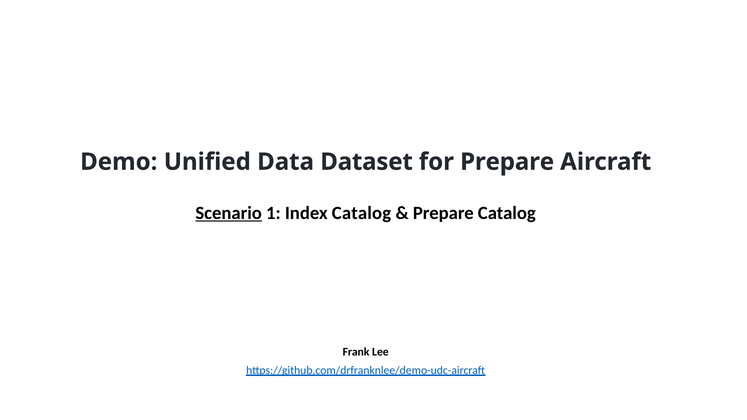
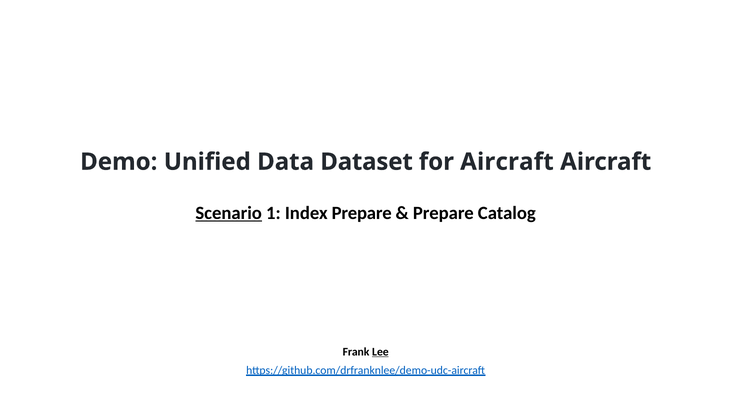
for Prepare: Prepare -> Aircraft (507, 162)
Index Catalog: Catalog -> Prepare (362, 213)
Lee underline: none -> present (380, 352)
